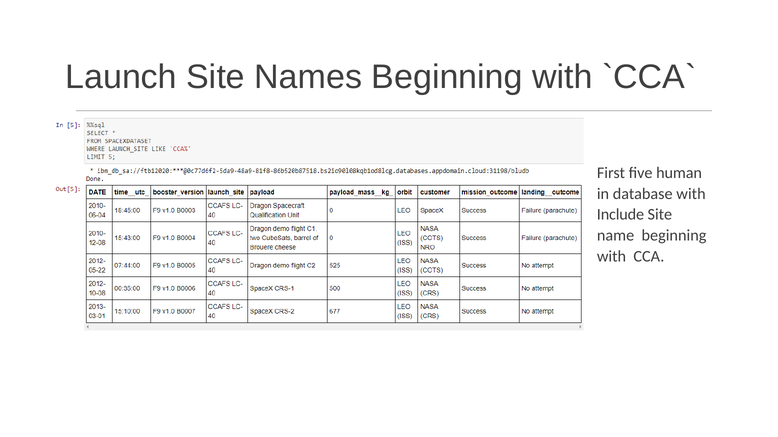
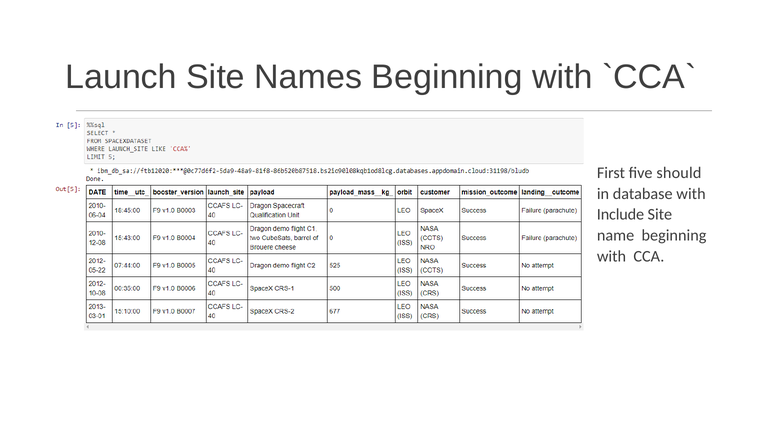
human: human -> should (679, 173)
